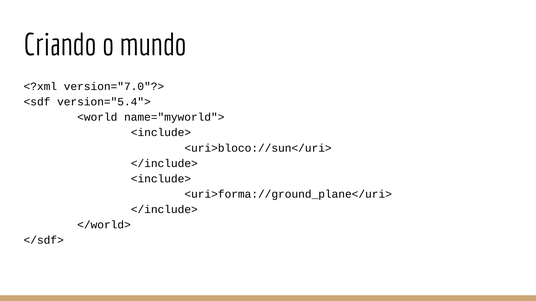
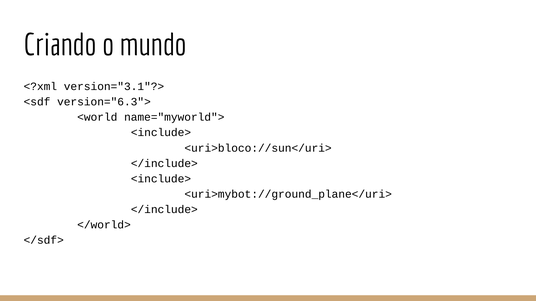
version="7.0"?>: version="7.0"?> -> version="3.1"?> (114, 87)
version="5.4">: version="5.4"> -> version="6.3"> (104, 102)
<uri>forma://ground_plane</uri>: <uri>forma://ground_plane</uri> -> <uri>mybot://ground_plane</uri> (288, 194)
